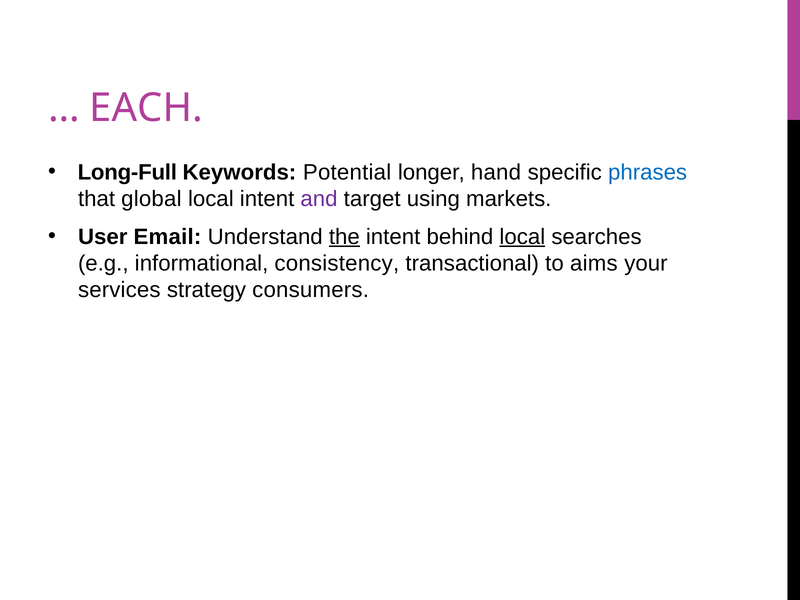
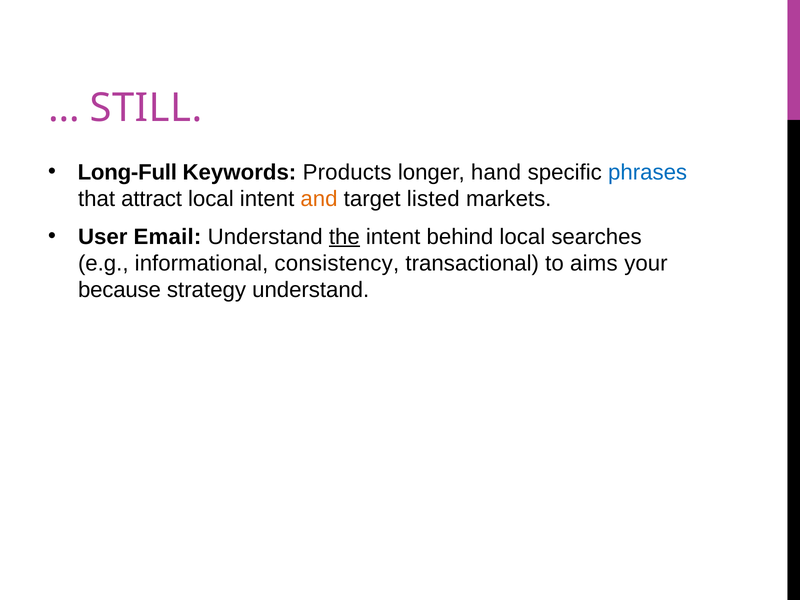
EACH: EACH -> STILL (146, 108)
Potential: Potential -> Products (347, 172)
global: global -> attract (152, 199)
and colour: purple -> orange (319, 199)
using: using -> listed (433, 199)
local underline: present -> none (522, 237)
services: services -> because (119, 290)
strategy consumers: consumers -> understand (311, 290)
